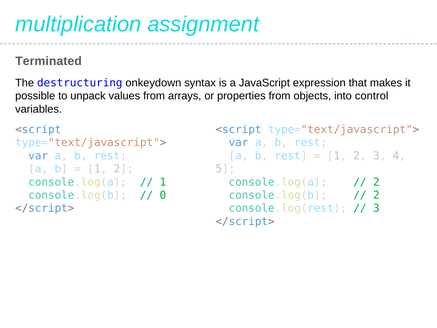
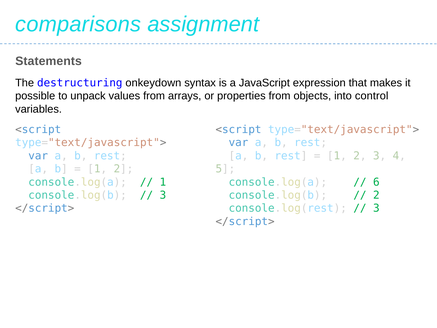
multiplication: multiplication -> comparisons (78, 24)
Terminated: Terminated -> Statements (49, 61)
2: 2 -> 6 (376, 182)
0: 0 -> 3 (163, 195)
